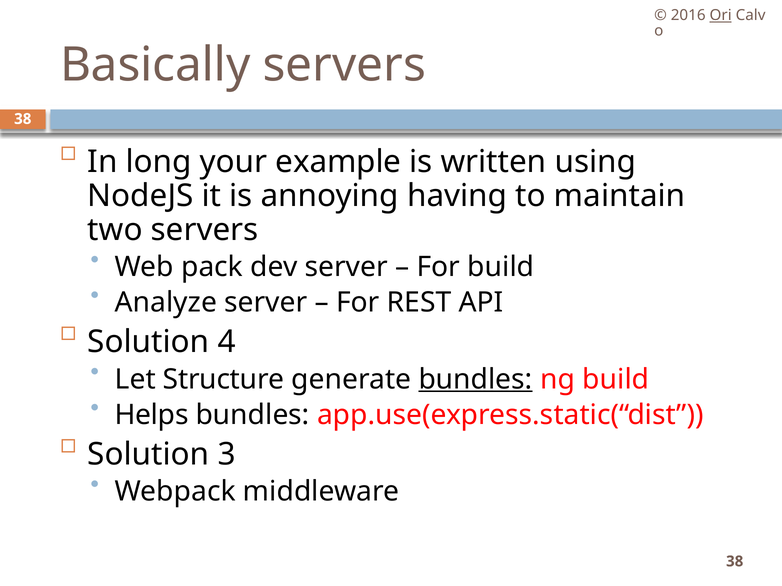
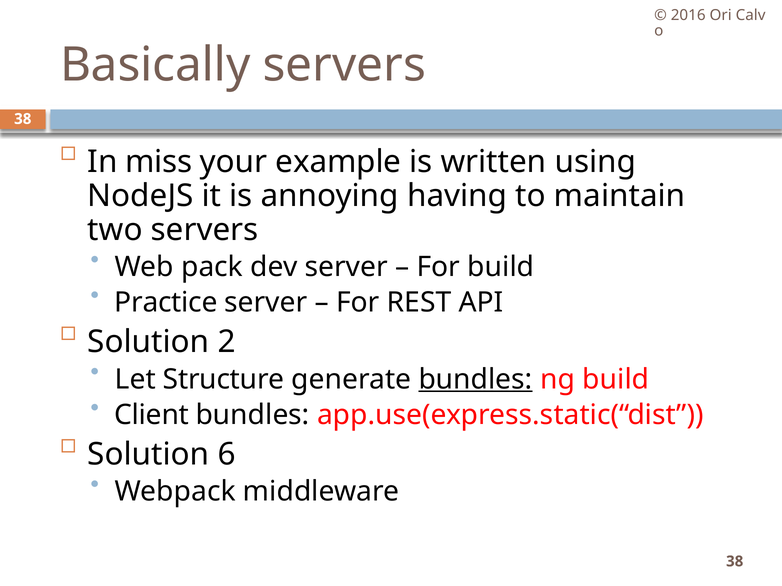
Ori underline: present -> none (721, 15)
long: long -> miss (159, 162)
Analyze: Analyze -> Practice (166, 303)
4: 4 -> 2 (227, 342)
Helps: Helps -> Client (152, 415)
3: 3 -> 6 (227, 455)
